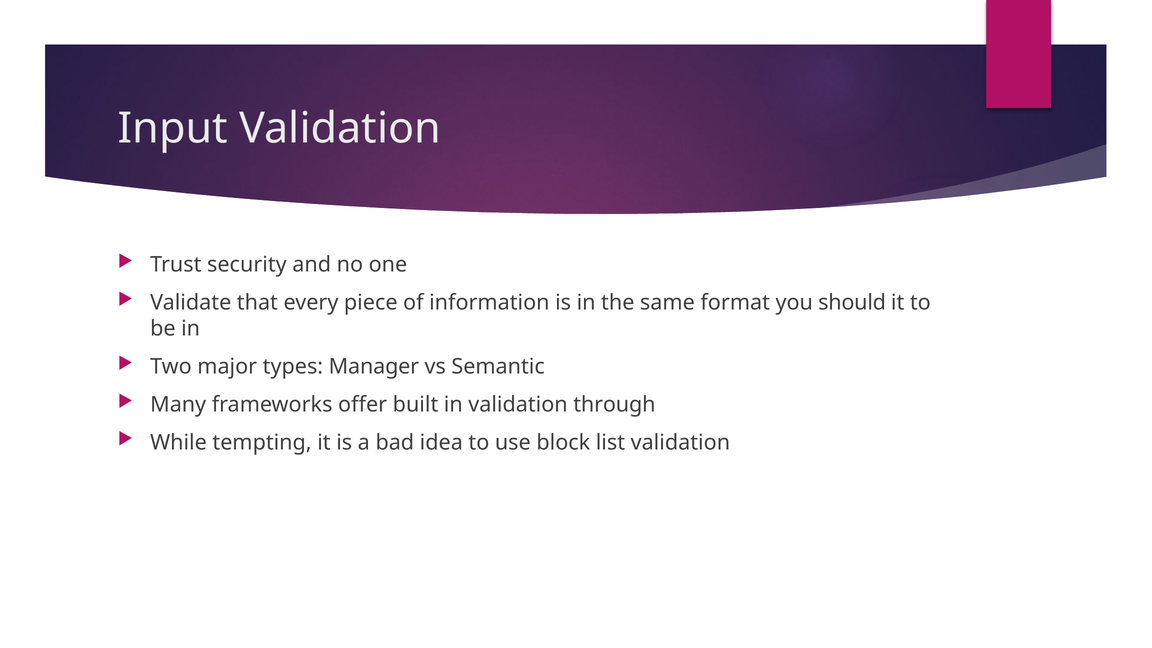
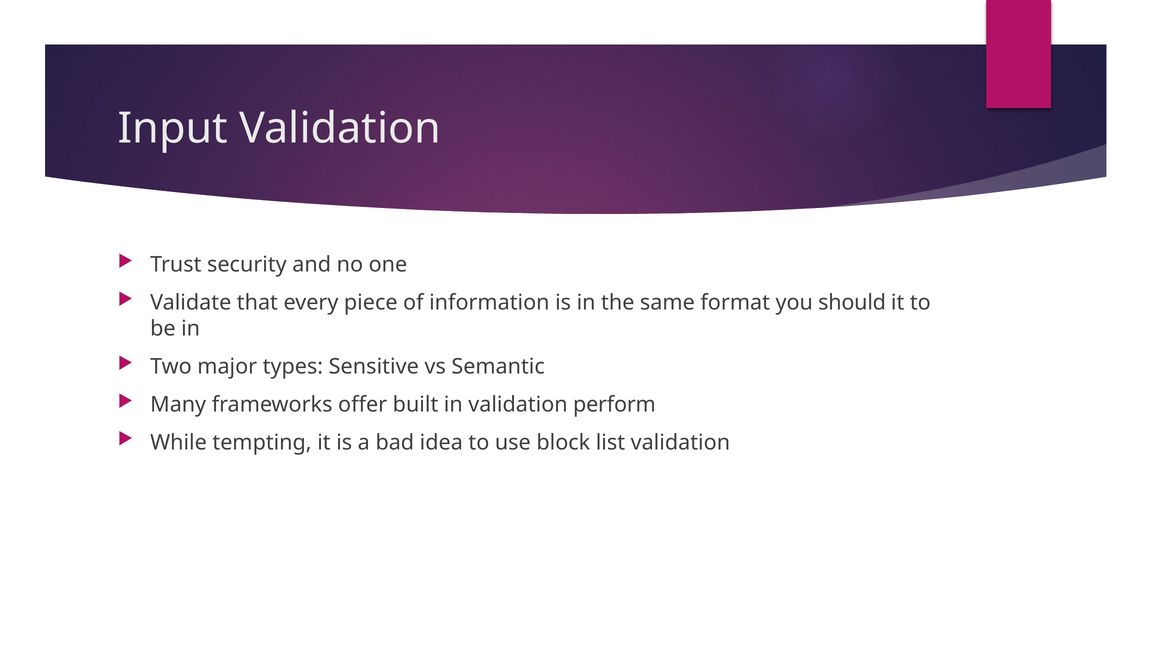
Manager: Manager -> Sensitive (374, 367)
through: through -> perform (614, 404)
